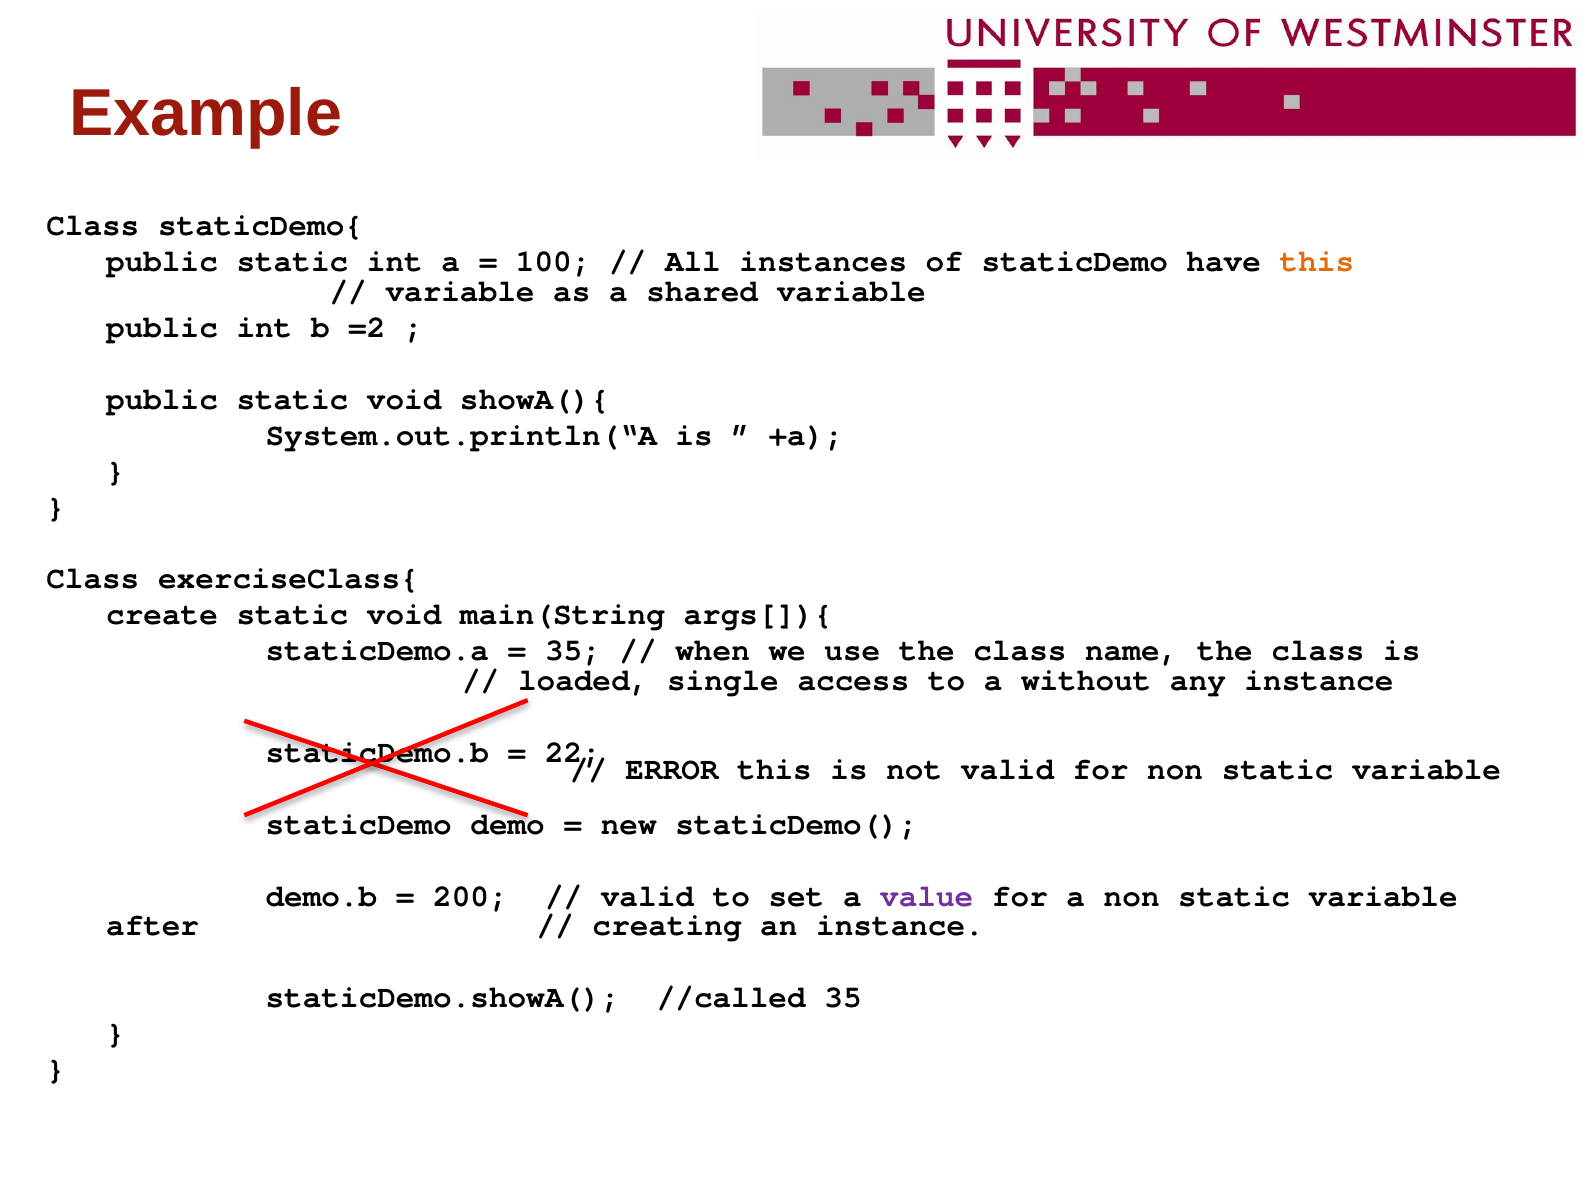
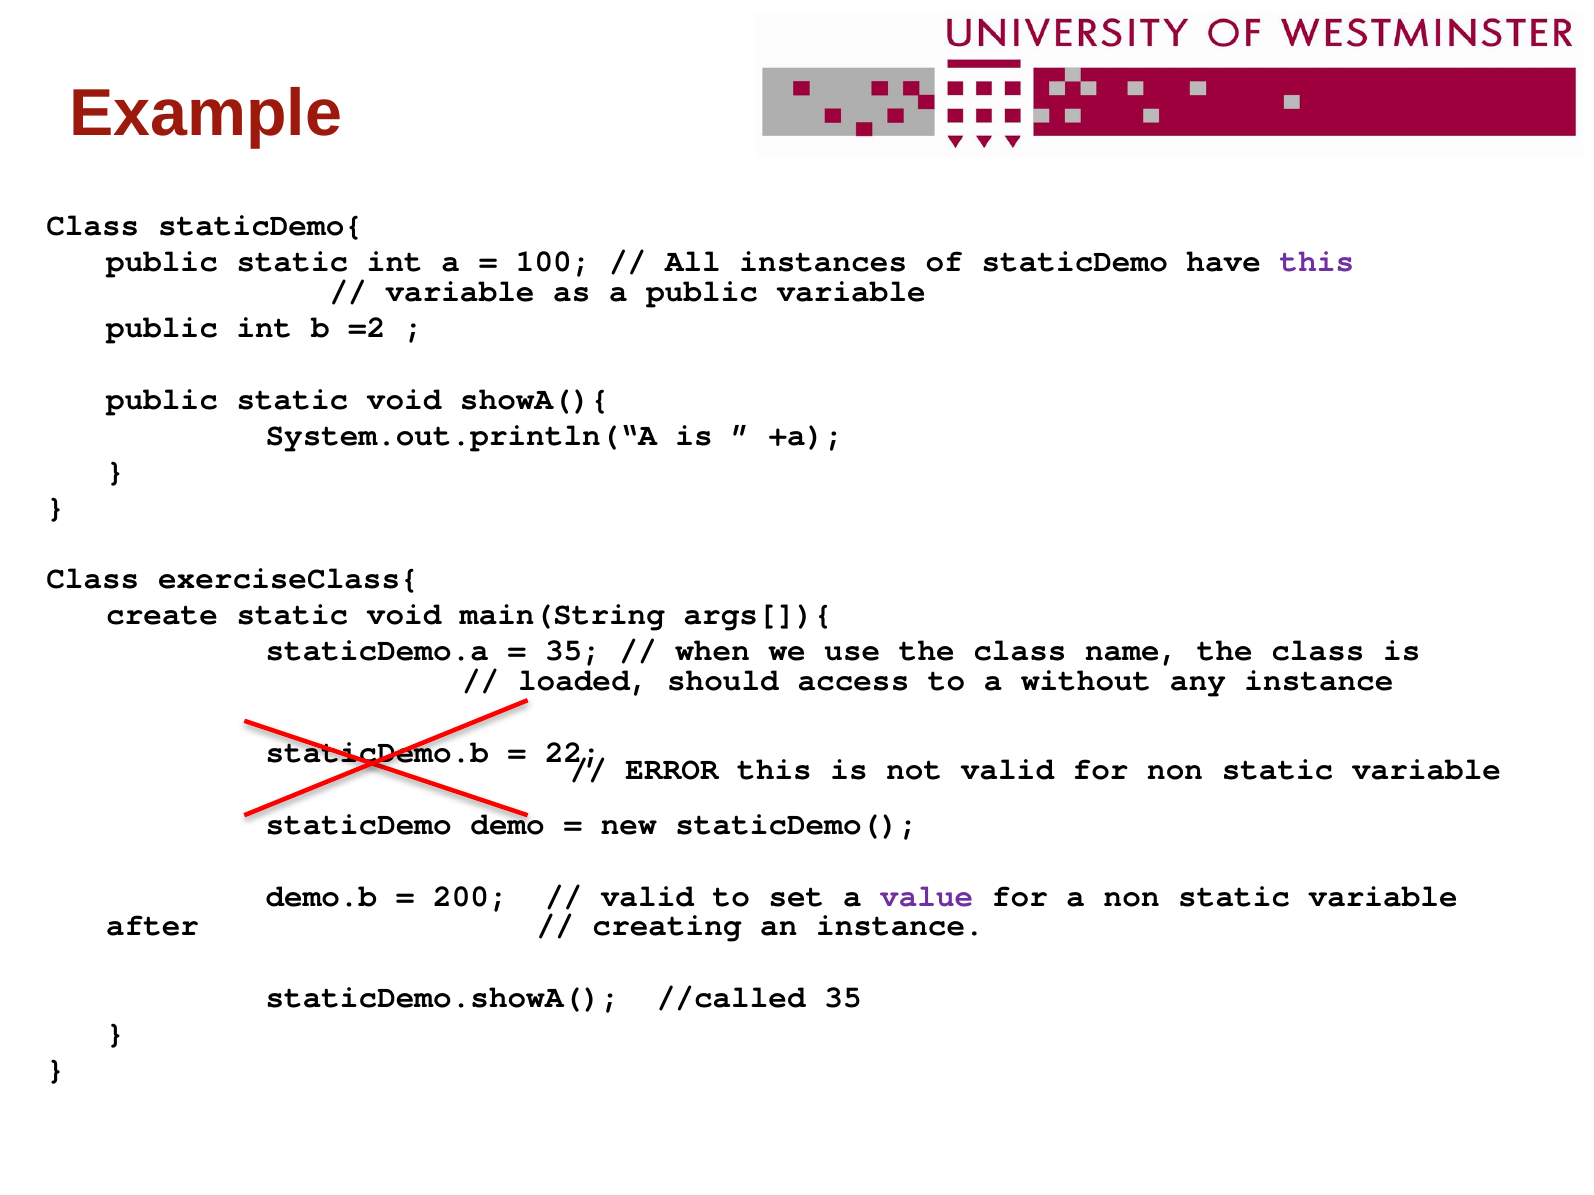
this colour: orange -> purple (1317, 262)
a shared: shared -> public (702, 291)
single: single -> should (723, 681)
